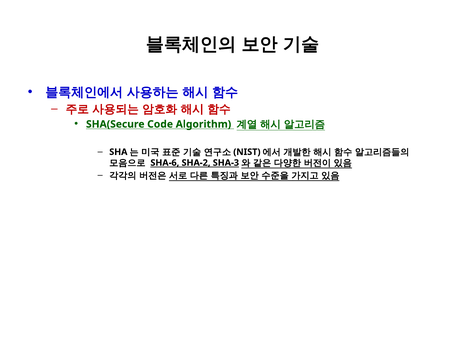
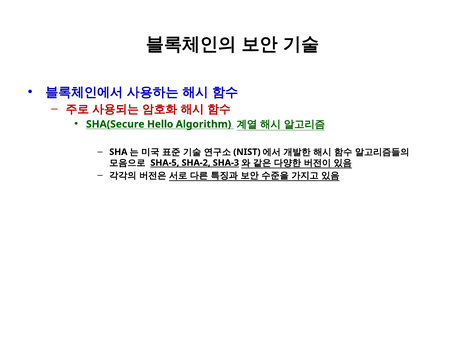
Code: Code -> Hello (160, 124)
SHA-6: SHA-6 -> SHA-5 (165, 163)
